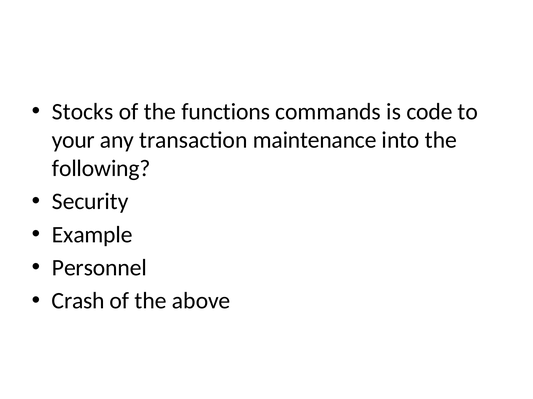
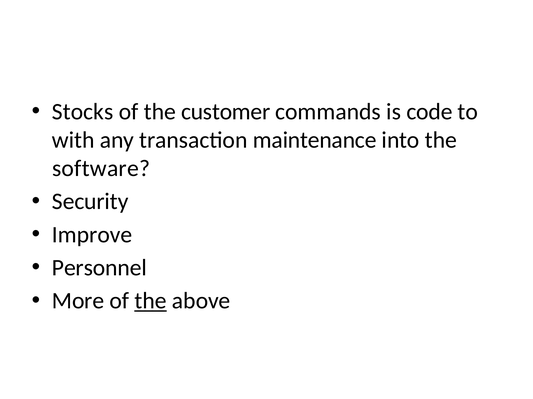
functions: functions -> customer (226, 112)
your: your -> with (73, 140)
following: following -> software (101, 169)
Example: Example -> Improve (92, 235)
Crash: Crash -> More (78, 301)
the underline: none -> present (151, 301)
